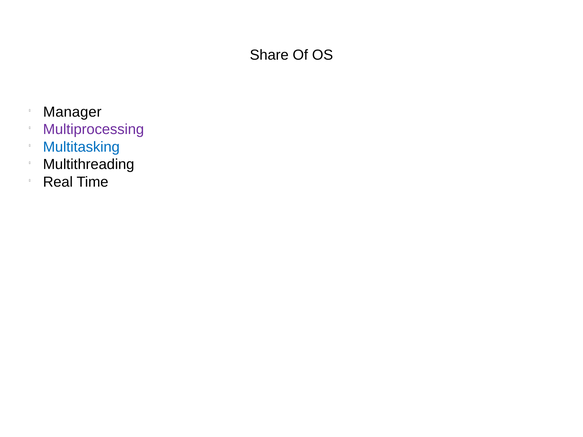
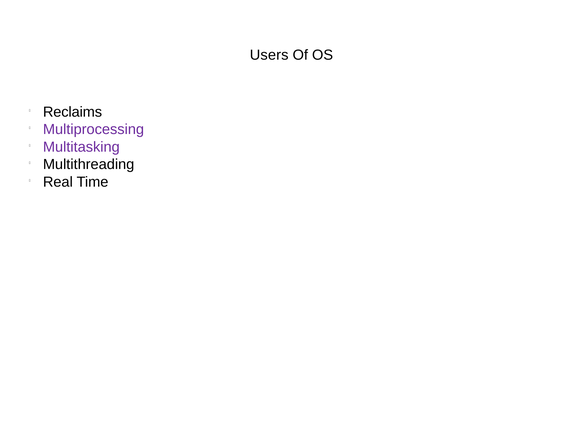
Share: Share -> Users (269, 55)
Manager: Manager -> Reclaims (72, 112)
Multitasking colour: blue -> purple (81, 147)
